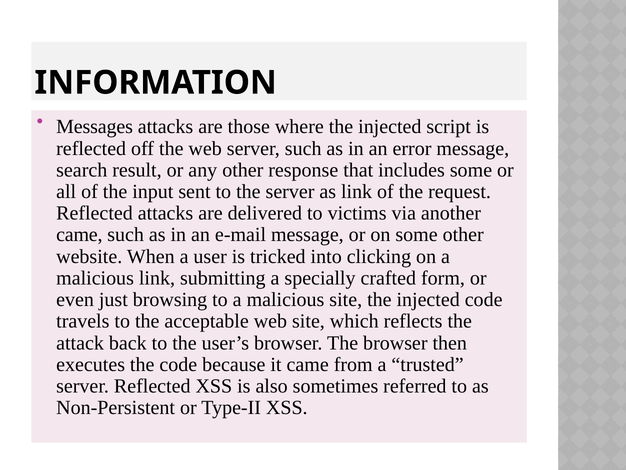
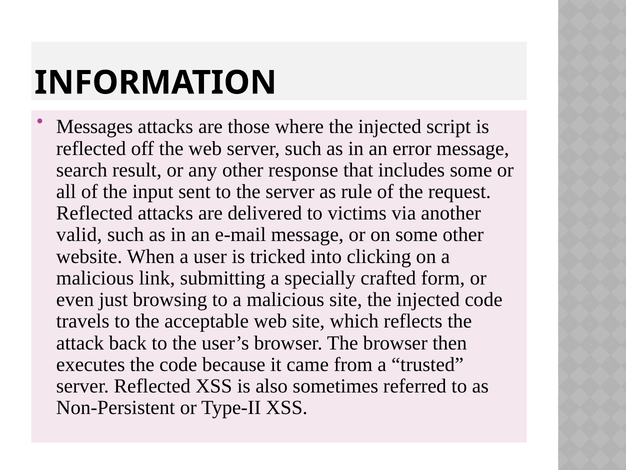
as link: link -> rule (357, 191)
came: came -> valid (79, 235)
